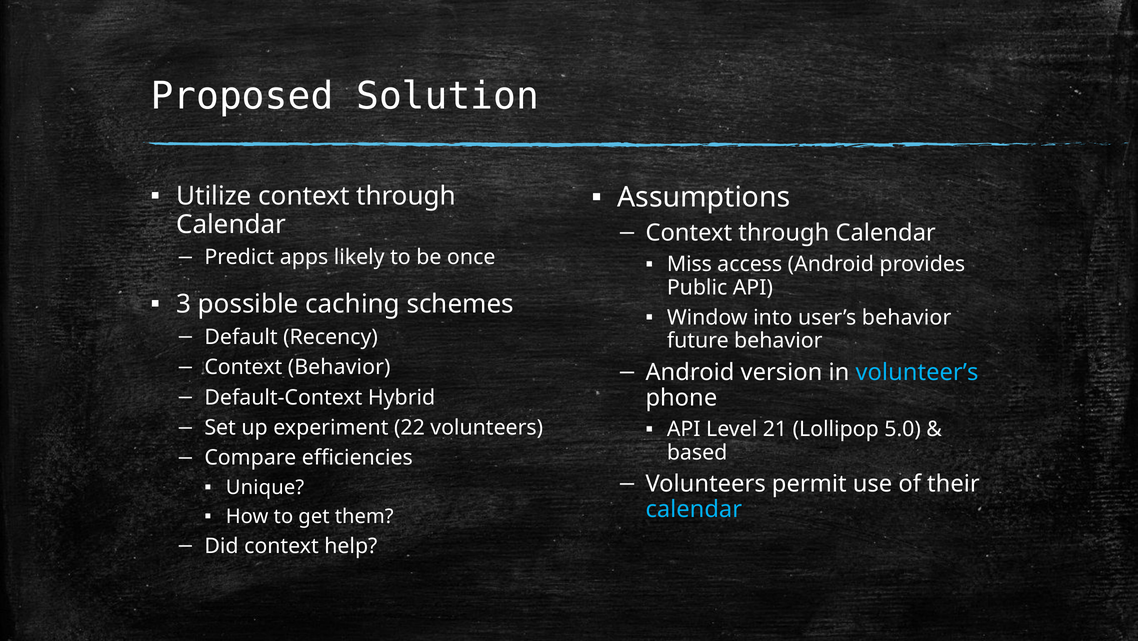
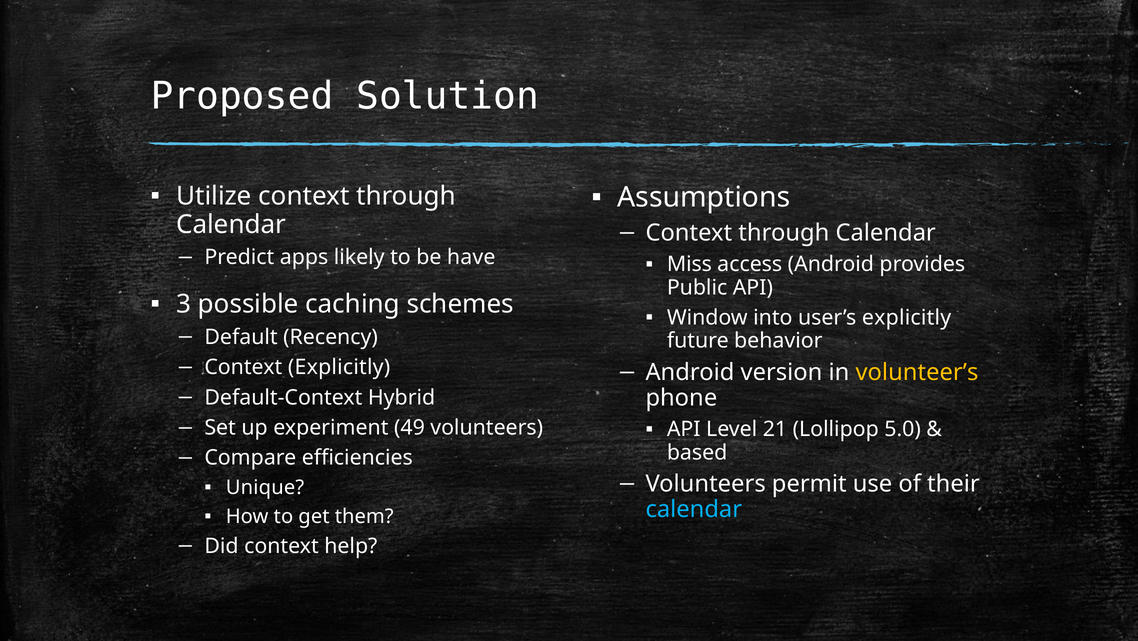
once: once -> have (471, 257)
user’s behavior: behavior -> explicitly (907, 317)
Context Behavior: Behavior -> Explicitly (339, 367)
volunteer’s colour: light blue -> yellow (917, 372)
22: 22 -> 49 (409, 427)
